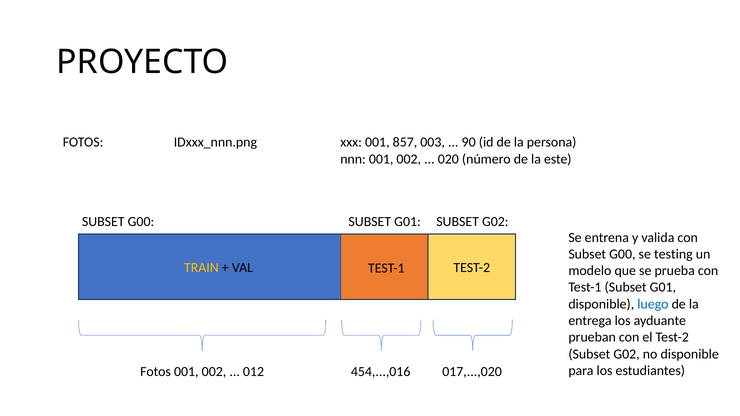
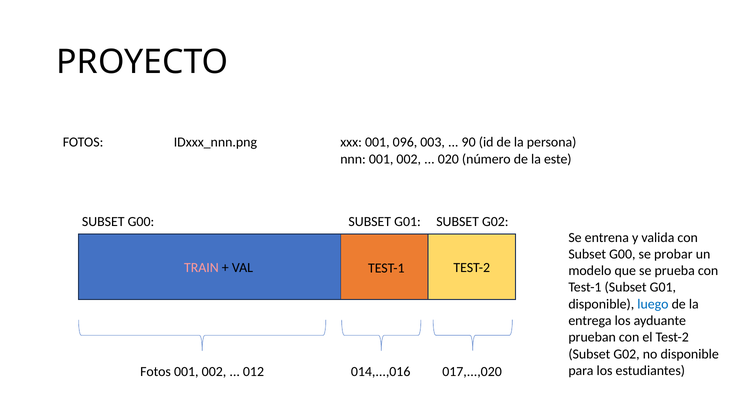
857: 857 -> 096 (405, 142)
testing: testing -> probar (673, 254)
TRAIN colour: yellow -> pink (201, 268)
454,...,016: 454,...,016 -> 014,...,016 (381, 372)
